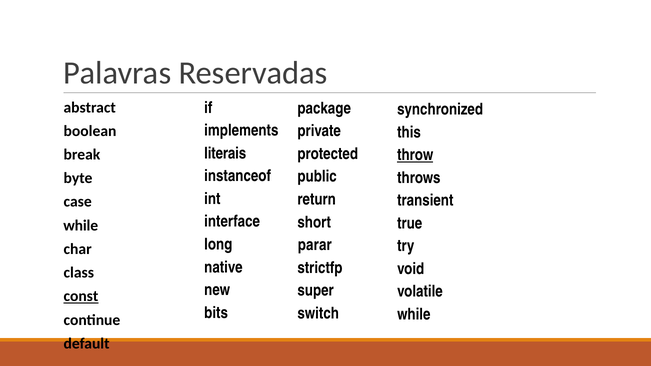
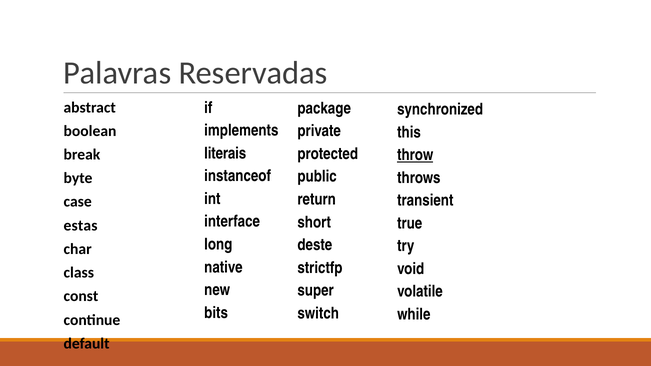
while: while -> estas (81, 226)
parar: parar -> deste (315, 245)
const underline: present -> none (81, 296)
